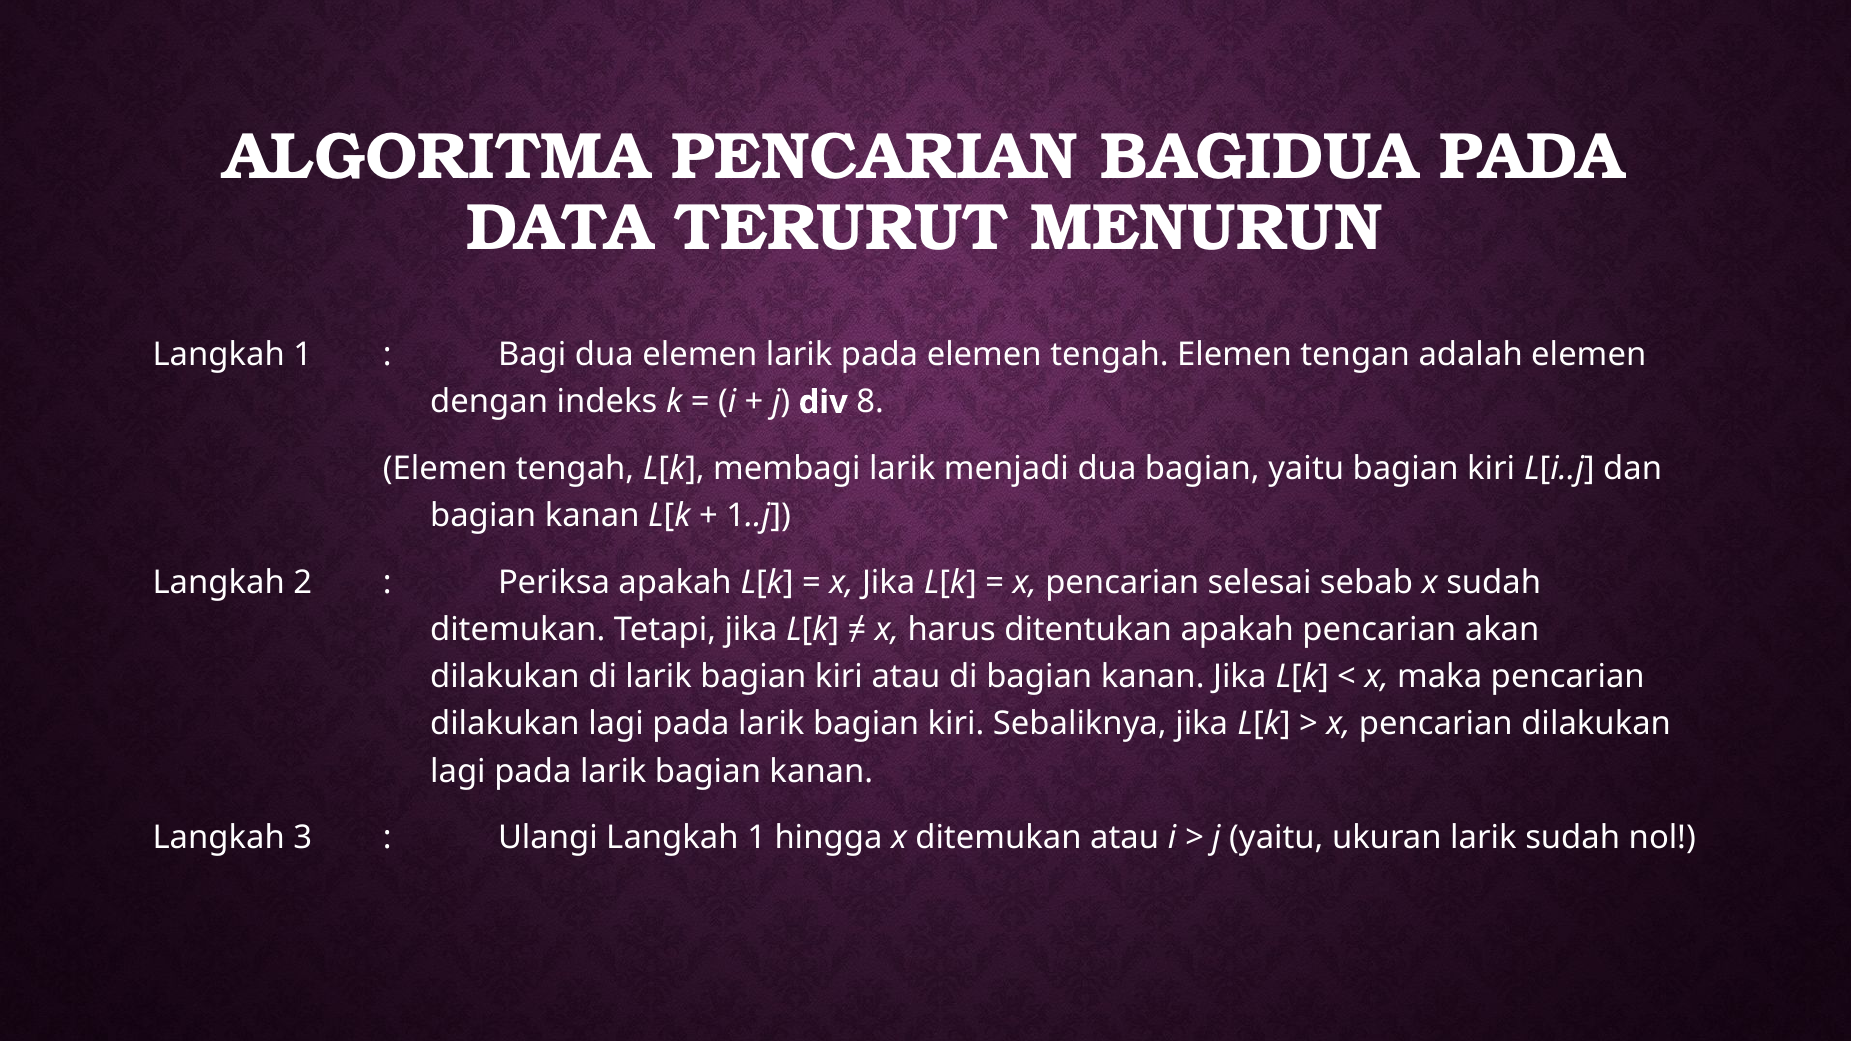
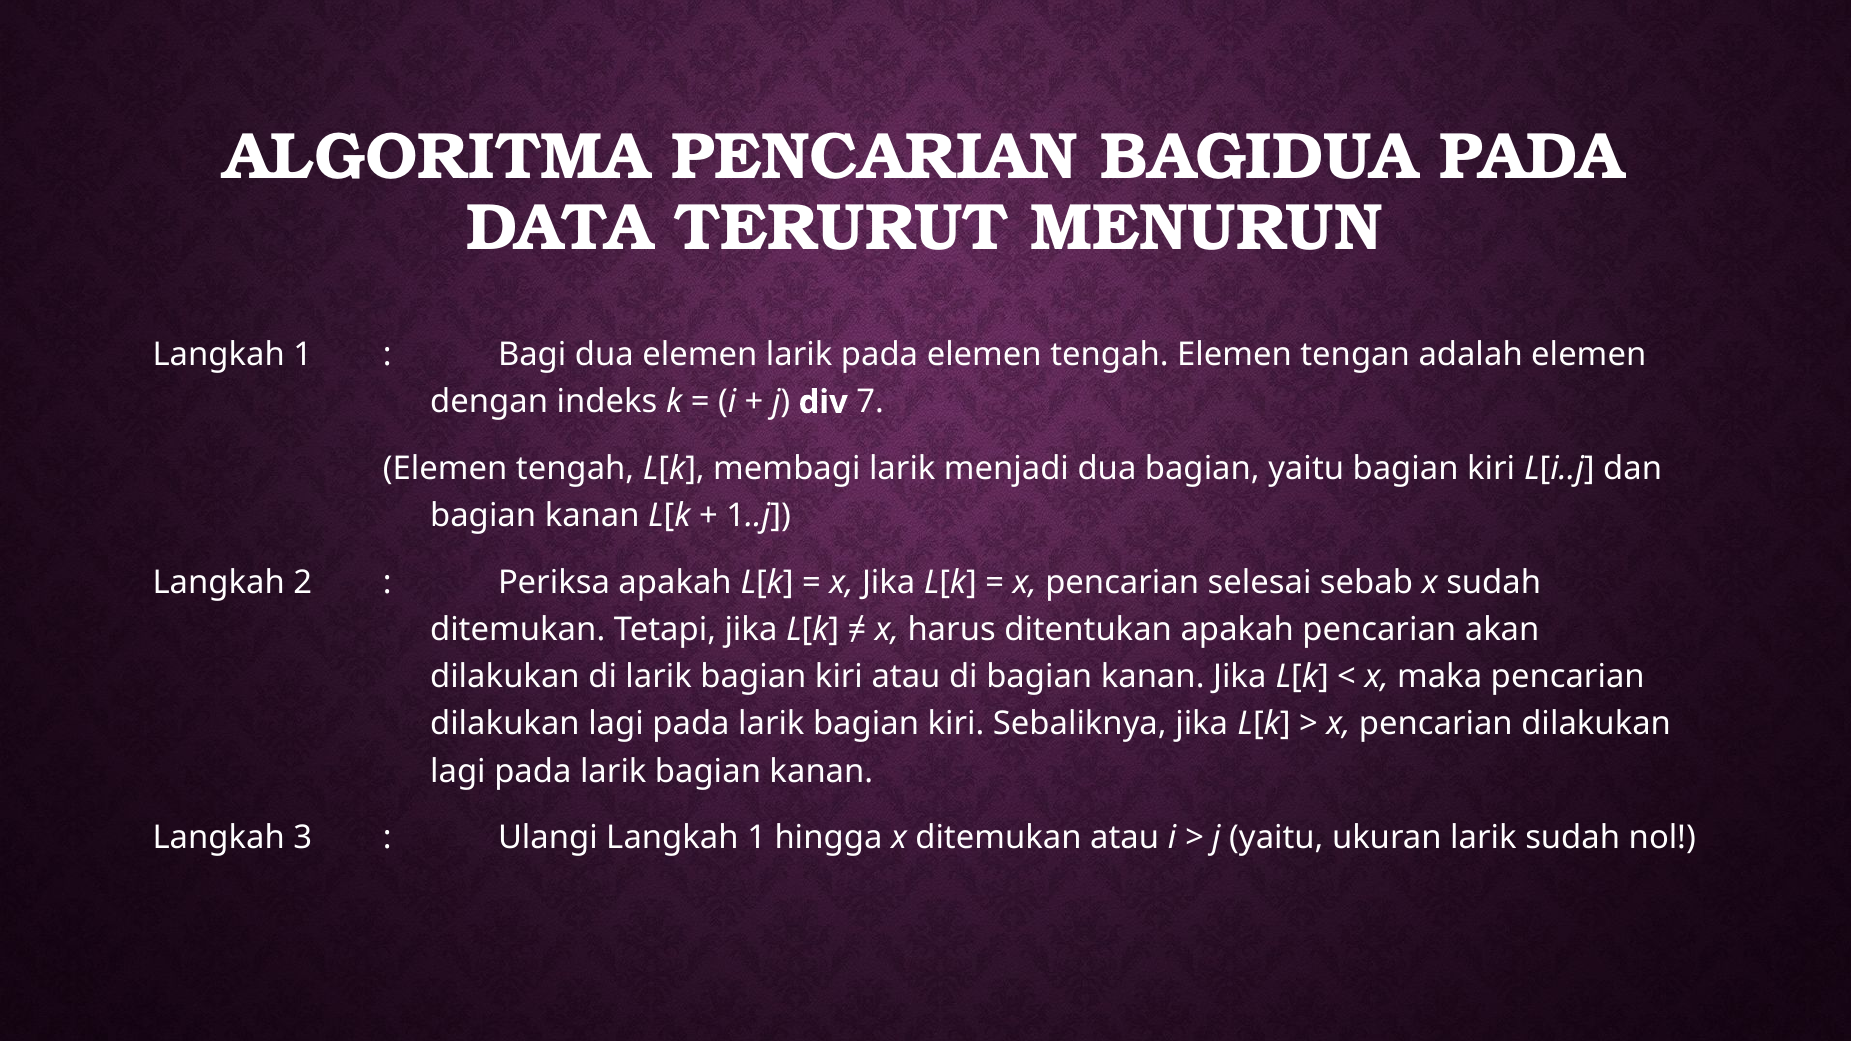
8: 8 -> 7 (870, 402)
